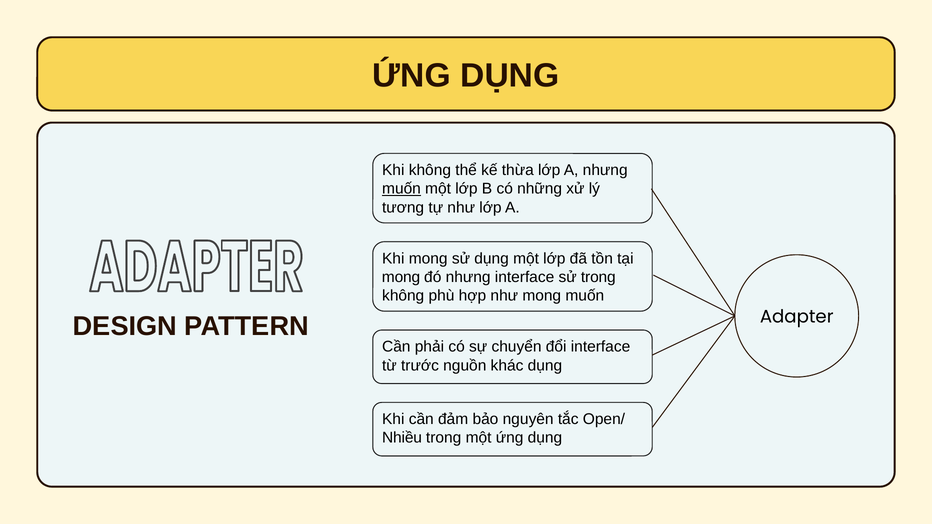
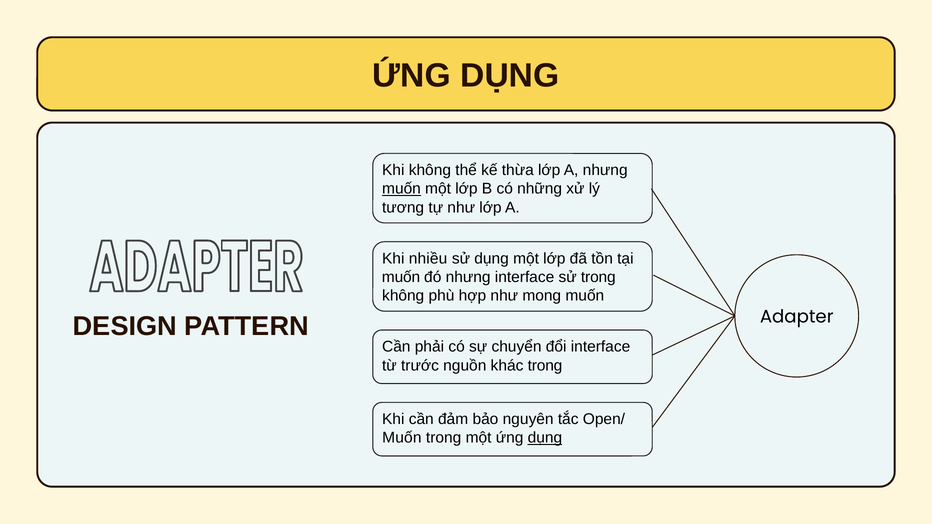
Khi mong: mong -> nhiều (428, 259)
mong: mong -> muốn (401, 277)
khác dụng: dụng -> trong (545, 366)
Nhiều: Nhiều -> Muốn (402, 438)
dụng underline: none -> present (545, 438)
